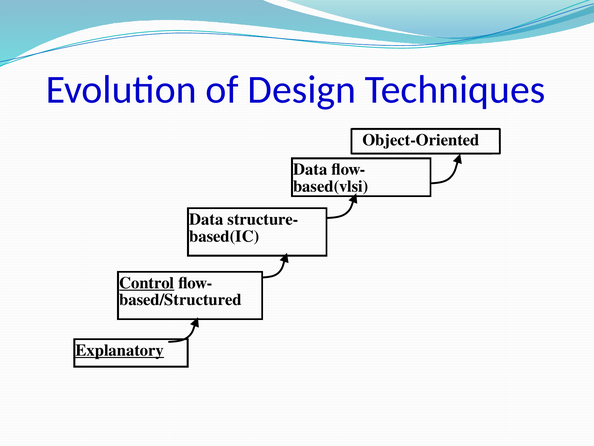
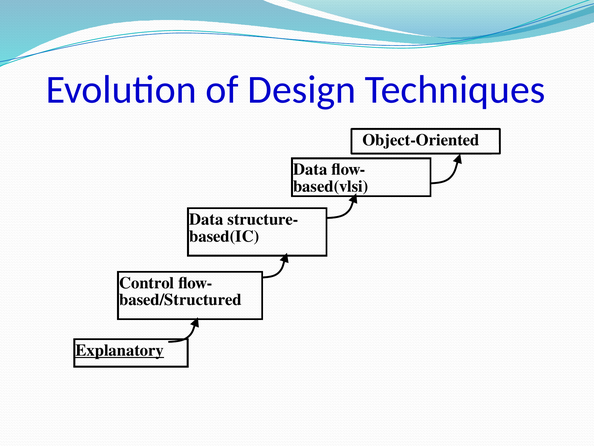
Control underline: present -> none (147, 283)
